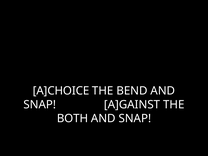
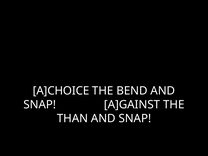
BOTH: BOTH -> THAN (72, 118)
